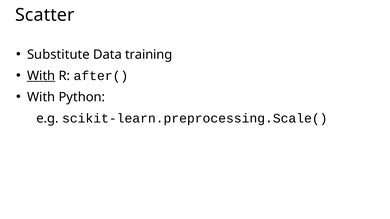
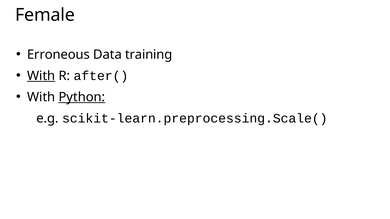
Scatter: Scatter -> Female (45, 15)
Substitute: Substitute -> Erroneous (58, 55)
Python underline: none -> present (82, 97)
